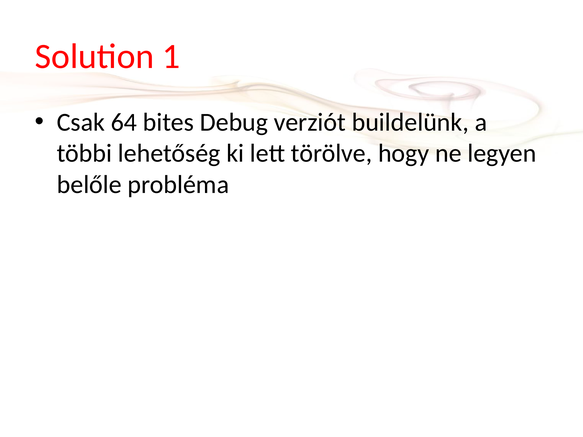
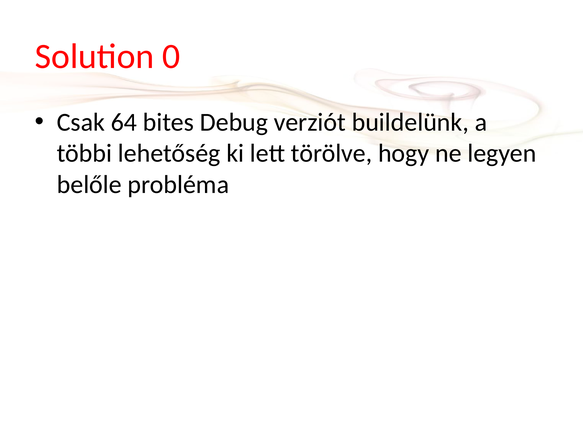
1: 1 -> 0 (171, 56)
